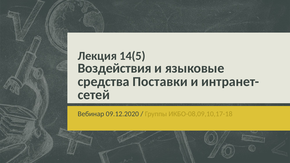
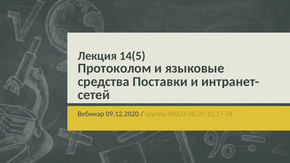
Воздействия: Воздействия -> Протоколом (115, 68)
